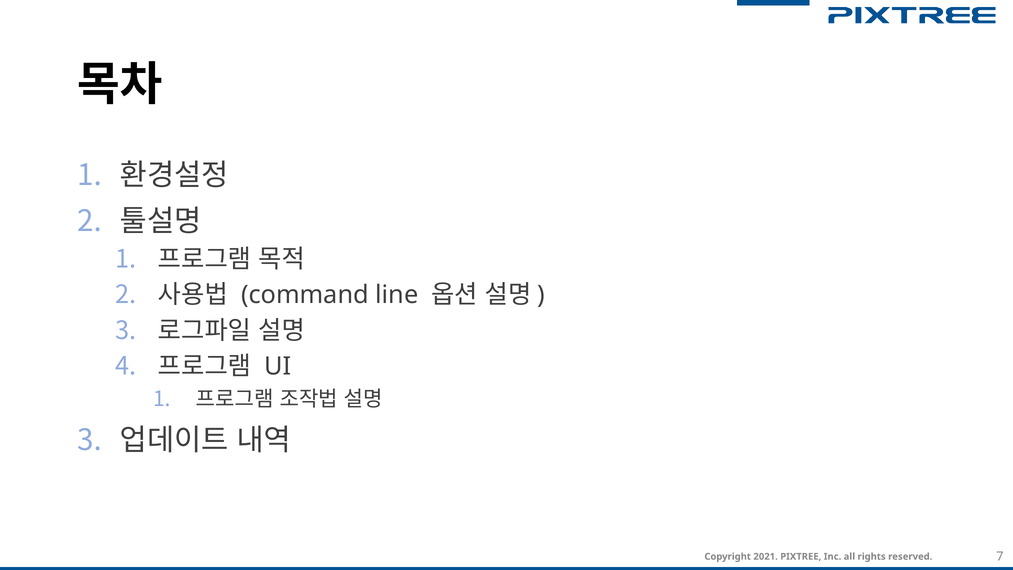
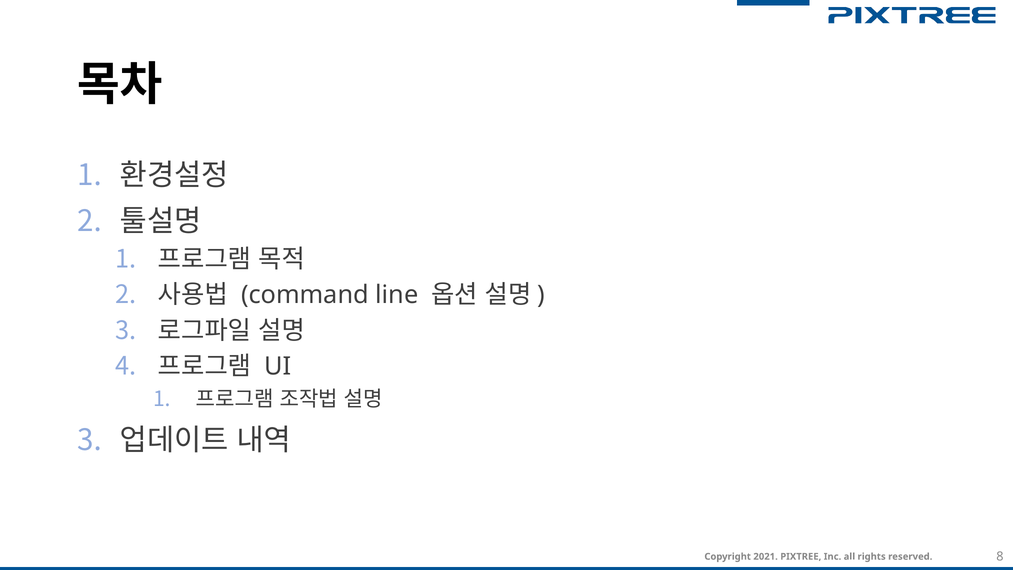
7: 7 -> 8 (1000, 557)
